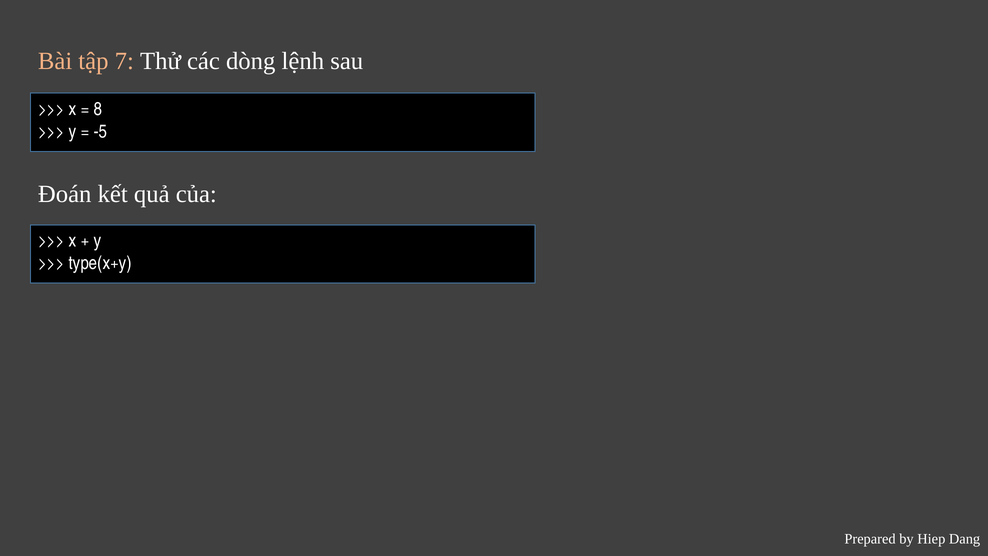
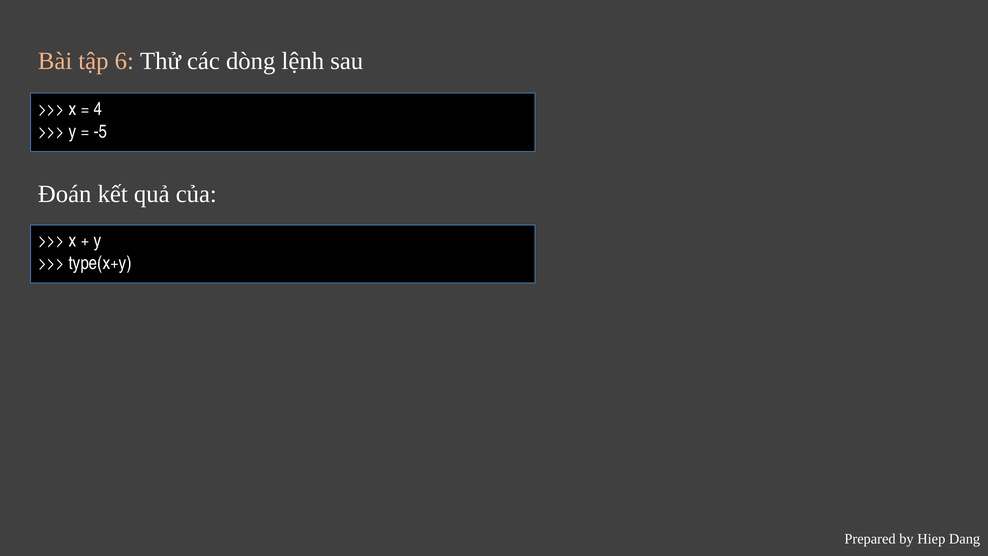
7: 7 -> 6 (124, 61)
8: 8 -> 4 (98, 109)
